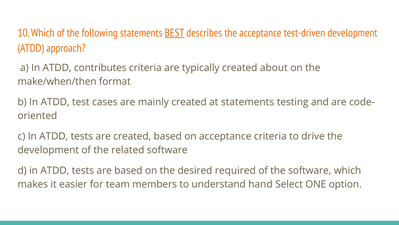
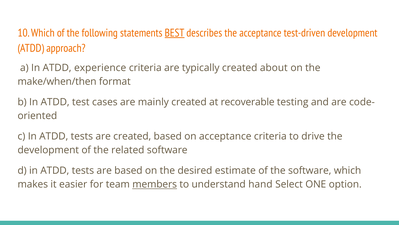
contributes: contributes -> experience (100, 68)
at statements: statements -> recoverable (248, 102)
required: required -> estimate (235, 170)
members underline: none -> present (155, 184)
